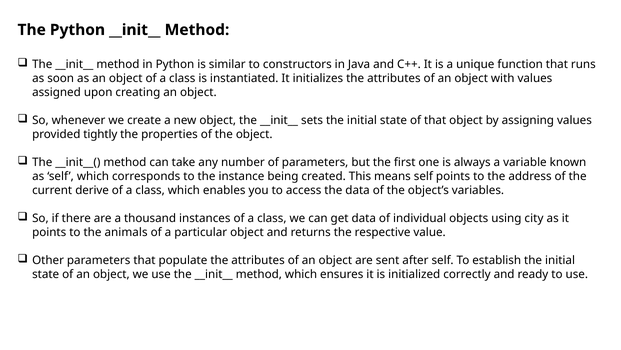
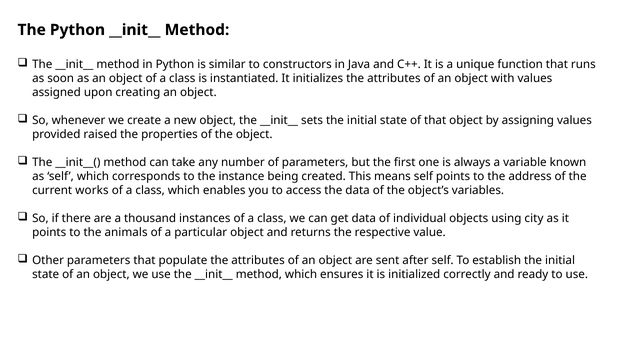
tightly: tightly -> raised (100, 134)
derive: derive -> works (92, 190)
